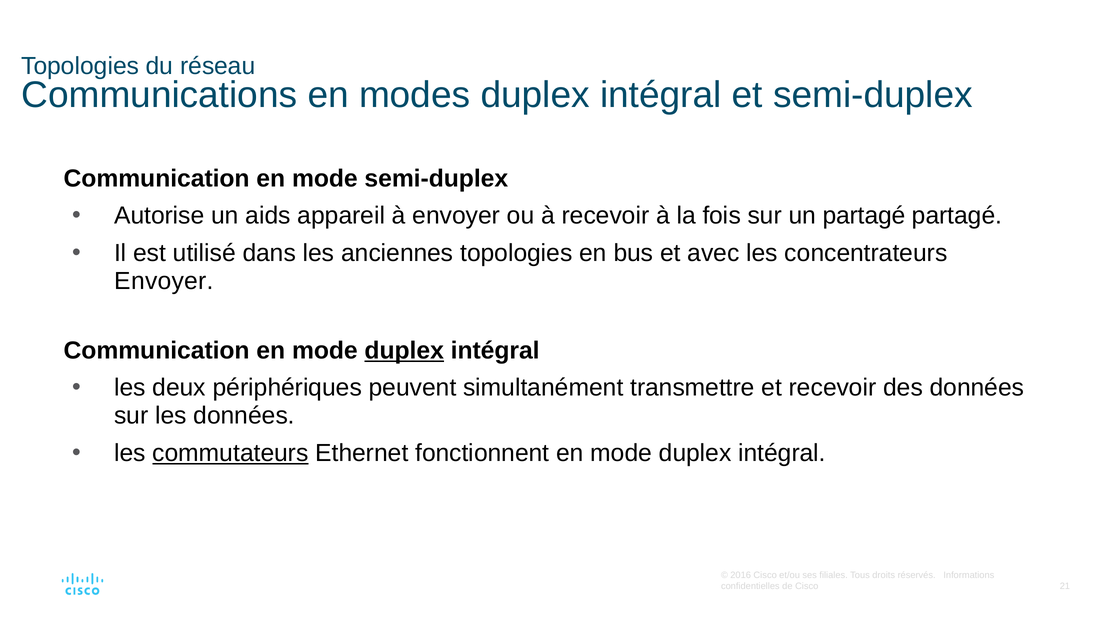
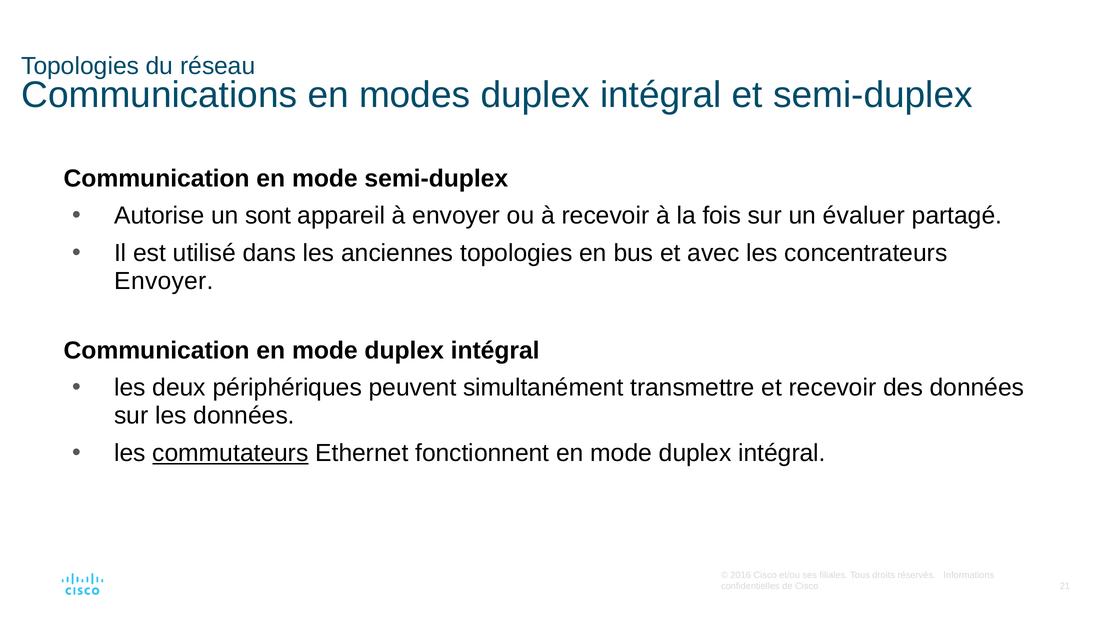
aids: aids -> sont (268, 216)
un partagé: partagé -> évaluer (864, 216)
duplex underline: present -> none (404, 351)
